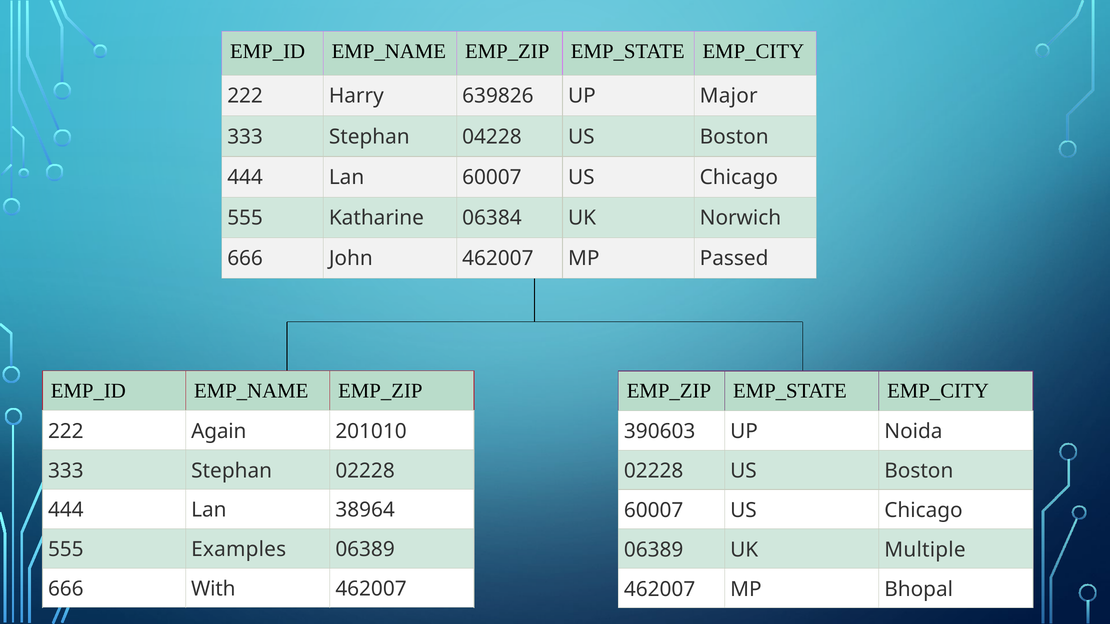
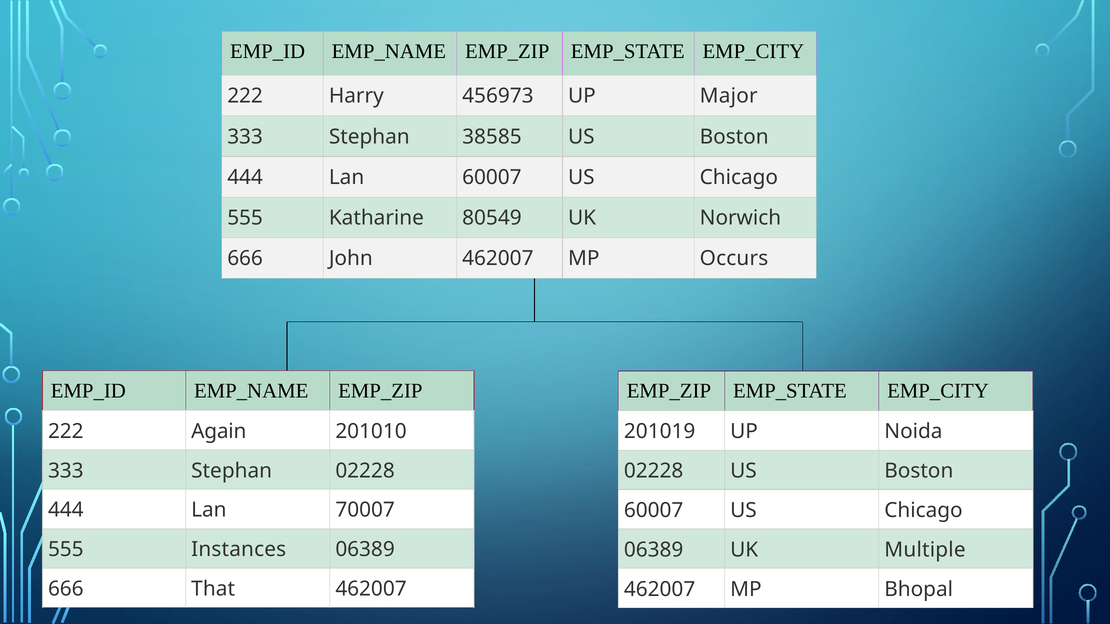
639826: 639826 -> 456973 (498, 96)
04228: 04228 -> 38585 (492, 137)
06384: 06384 -> 80549 (492, 218)
Passed: Passed -> Occurs (734, 259)
390603: 390603 -> 201019 (660, 432)
38964: 38964 -> 70007 (365, 510)
Examples: Examples -> Instances (239, 550)
With: With -> That (213, 589)
